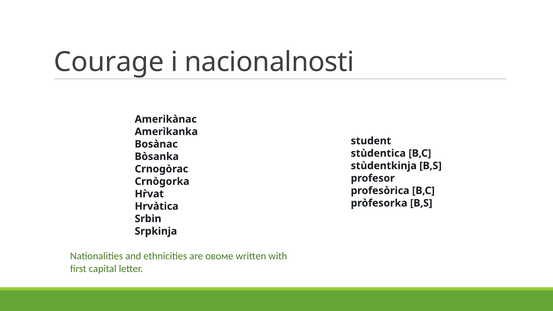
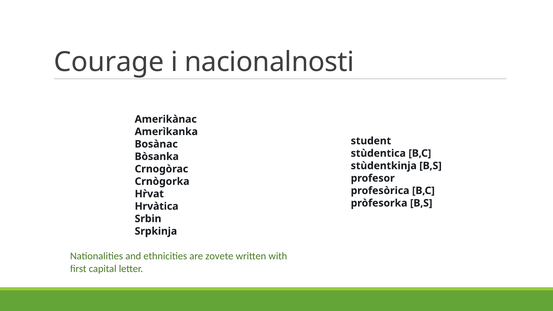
овоме: овоме -> zovete (219, 256)
